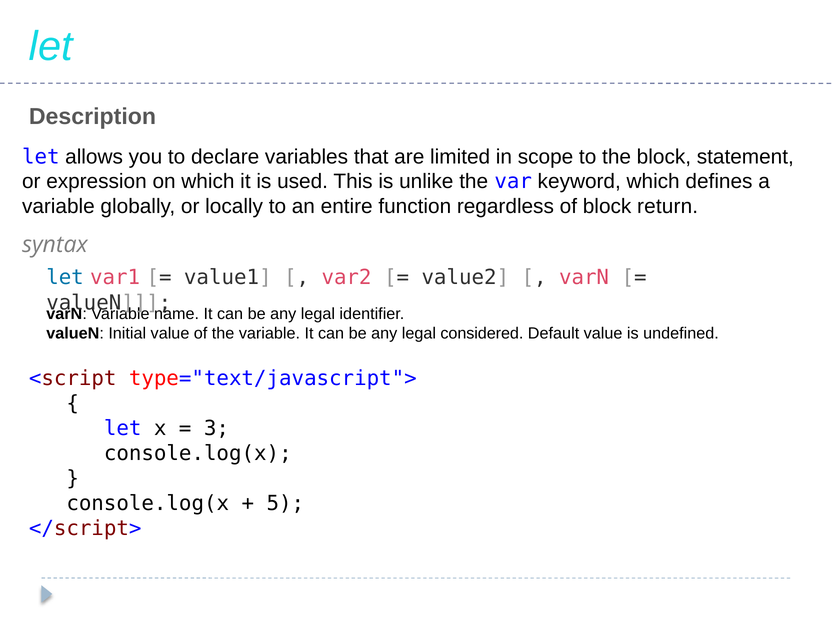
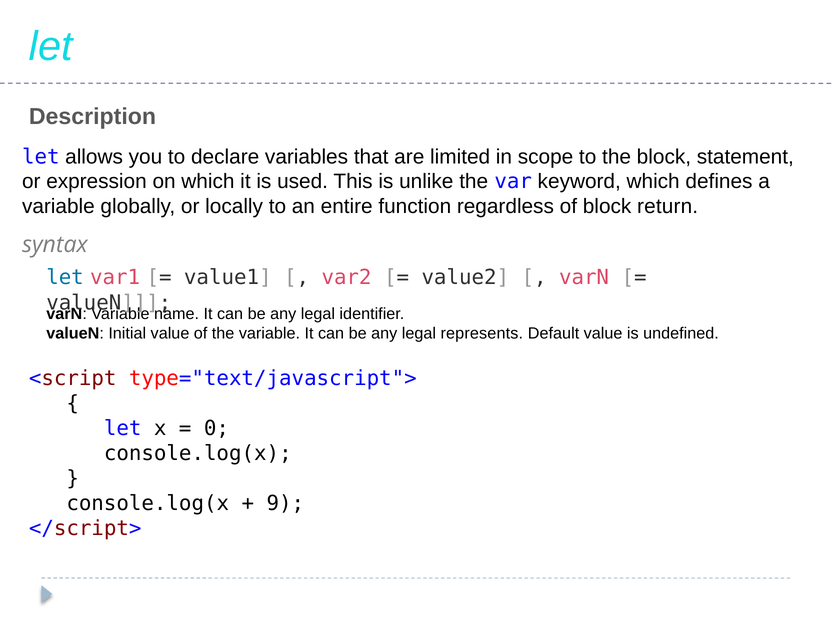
considered: considered -> represents (482, 333)
3: 3 -> 0 (216, 428)
5: 5 -> 9 (285, 503)
